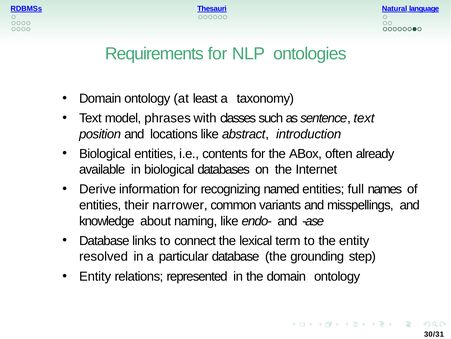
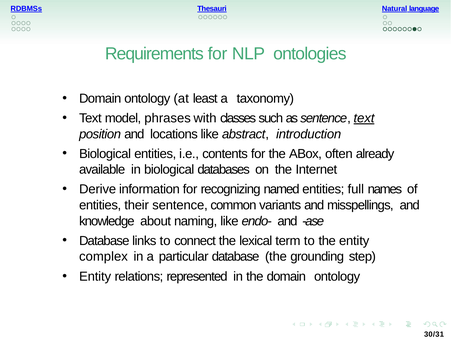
text underline: none -> present (364, 118)
their narrower: narrower -> sentence (180, 205)
resolved: resolved -> complex (103, 256)
